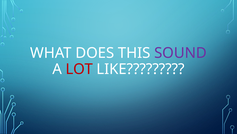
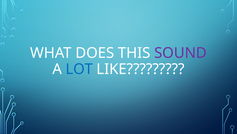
LOT colour: red -> blue (79, 69)
